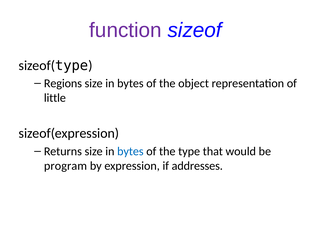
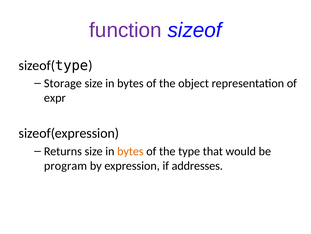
Regions: Regions -> Storage (63, 83)
little: little -> expr (55, 98)
bytes colour: blue -> orange (130, 151)
